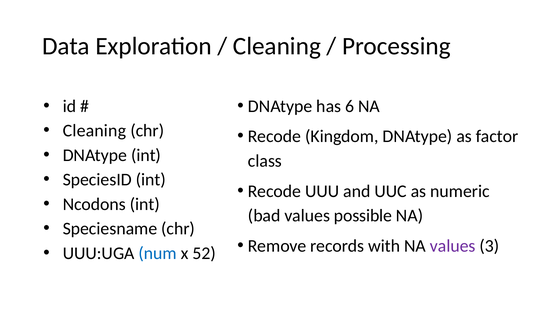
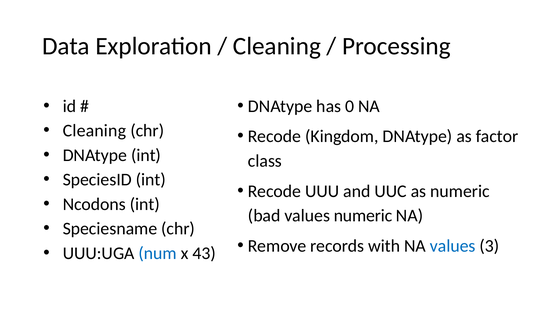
6: 6 -> 0 (350, 106)
values possible: possible -> numeric (363, 216)
values colour: purple -> blue (453, 246)
52: 52 -> 43 (204, 253)
